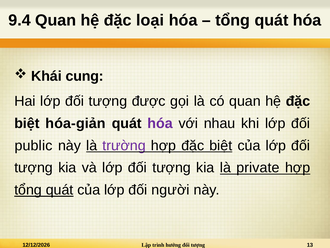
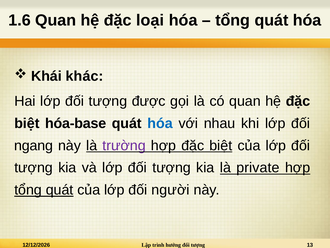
9.4: 9.4 -> 1.6 (20, 20)
cung: cung -> khác (85, 76)
hóa-giản: hóa-giản -> hóa-base (76, 123)
hóa colour: purple -> blue (160, 123)
public: public -> ngang (34, 145)
